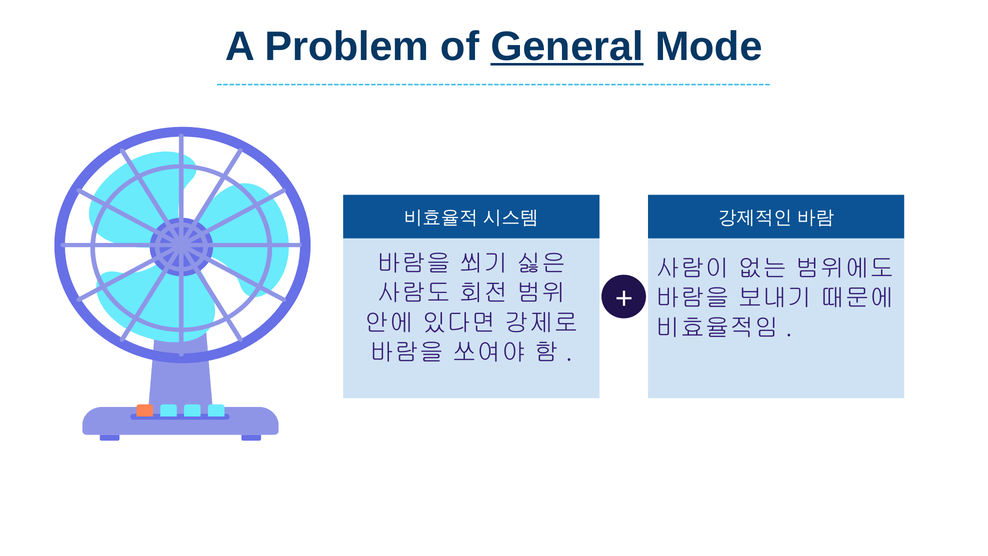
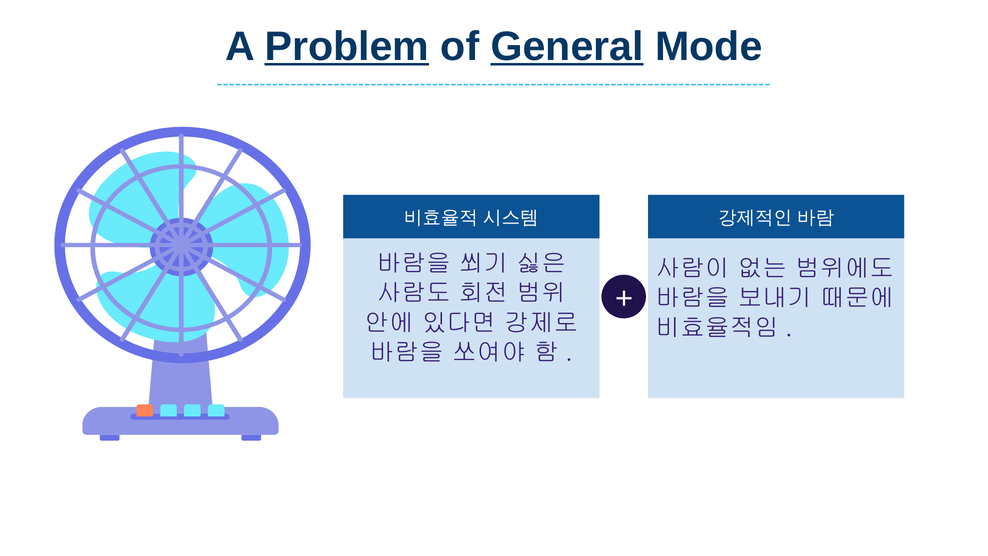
Problem underline: none -> present (347, 46)
